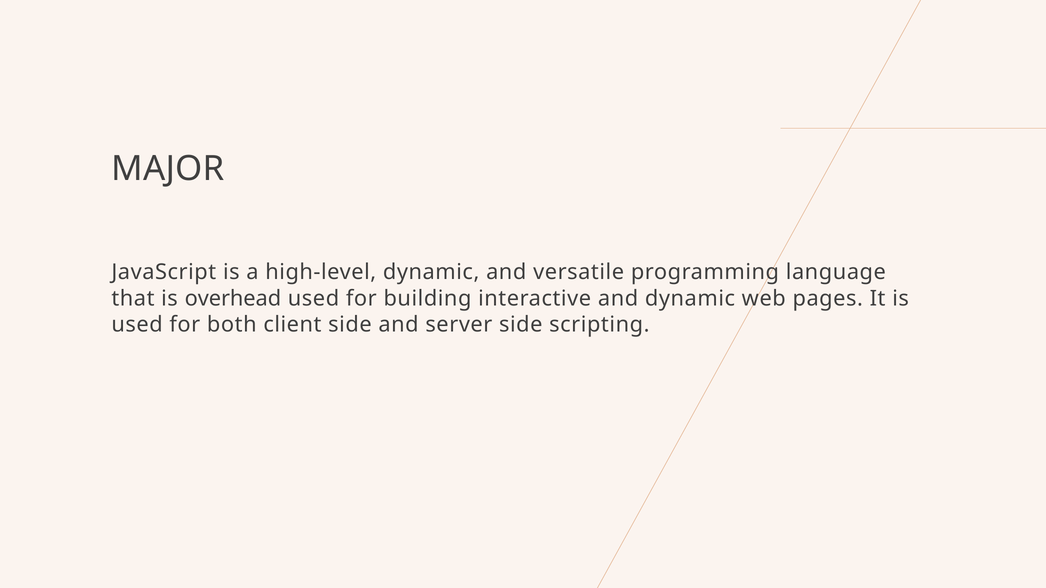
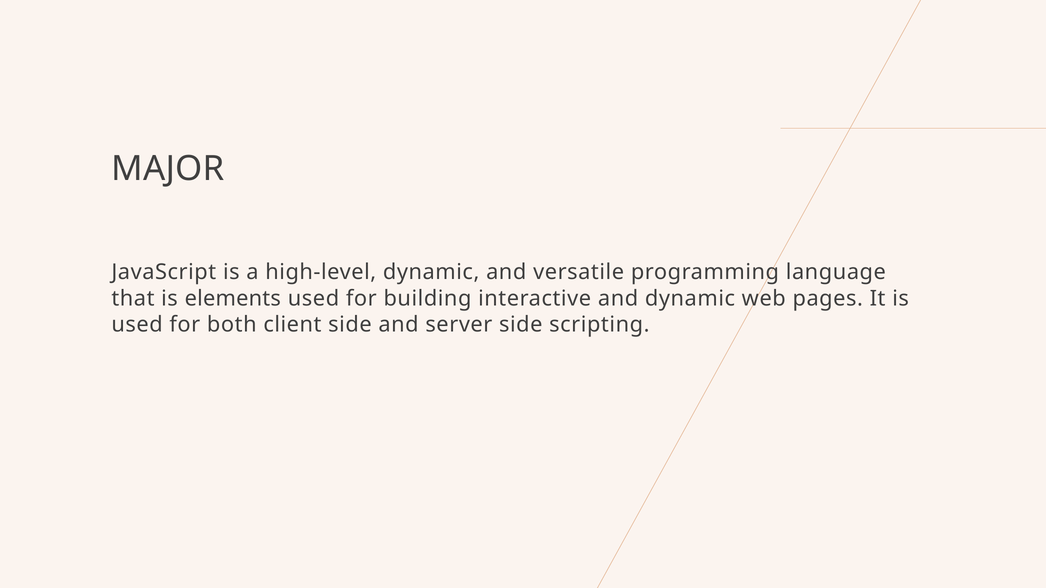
overhead: overhead -> elements (233, 299)
